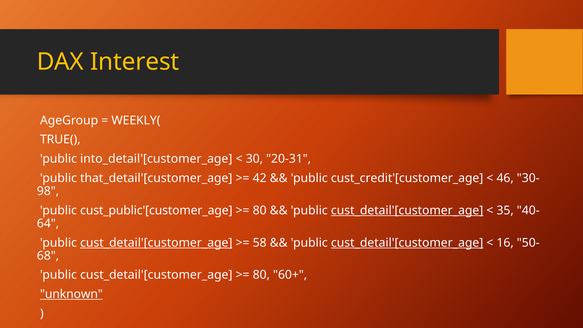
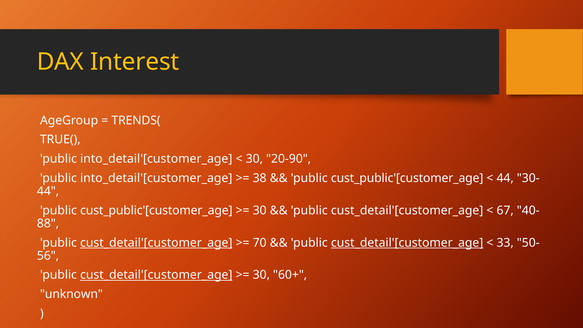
WEEKLY(: WEEKLY( -> TRENDS( (136, 120)
20-31: 20-31 -> 20-90 (289, 159)
that_detail'[customer_age: that_detail'[customer_age -> into_detail'[customer_age (156, 178)
42: 42 -> 38 (260, 178)
cust_credit'[customer_age: cust_credit'[customer_age -> cust_public'[customer_age (407, 178)
46: 46 -> 44 (505, 178)
98: 98 -> 44 (48, 191)
80: 80 -> 30 (260, 210)
cust_detail'[customer_age underline: present -> none (407, 210)
35: 35 -> 67 (505, 210)
64: 64 -> 88 (48, 223)
58: 58 -> 70 (260, 243)
16: 16 -> 33 (505, 243)
68: 68 -> 56 (48, 256)
cust_detail'[customer_age underline: none -> present (156, 275)
80: 80 -> 30 (261, 275)
unknown underline: present -> none (71, 294)
